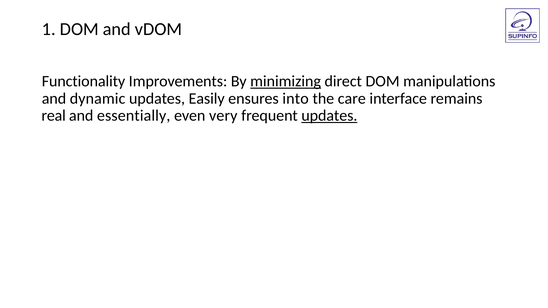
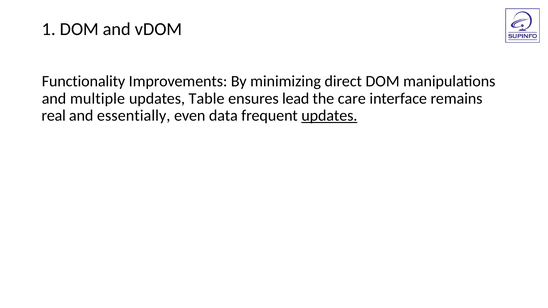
minimizing underline: present -> none (286, 81)
dynamic: dynamic -> multiple (98, 98)
Easily: Easily -> Table (207, 98)
into: into -> lead (296, 98)
very: very -> data (223, 116)
